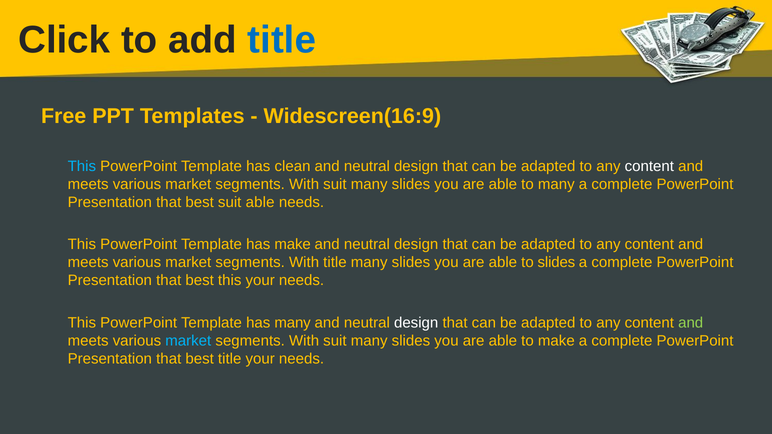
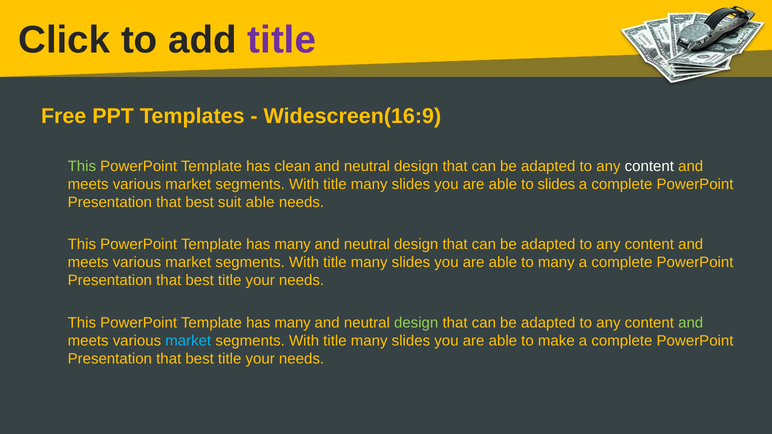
title colour: blue -> purple (282, 40)
This colour: light blue -> light green (82, 167)
suit: suit -> title (335, 185)
to many: many -> slides (556, 185)
make: make -> many (293, 245)
to slides: slides -> many (556, 263)
this: this -> title (230, 281)
design colour: white -> light green (416, 323)
suit: suit -> title (335, 341)
